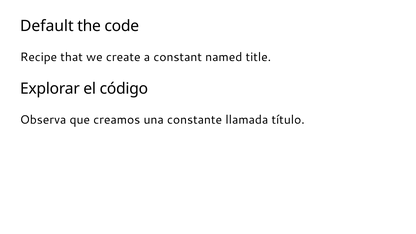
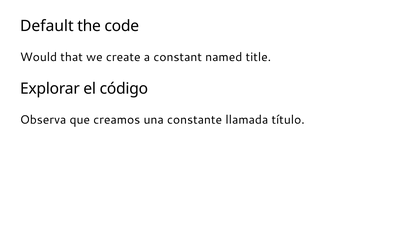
Recipe: Recipe -> Would (39, 57)
